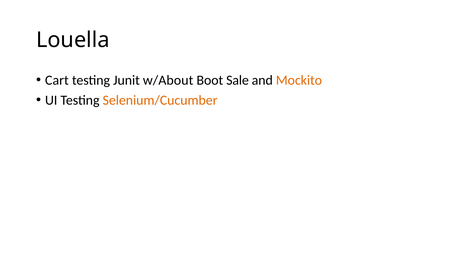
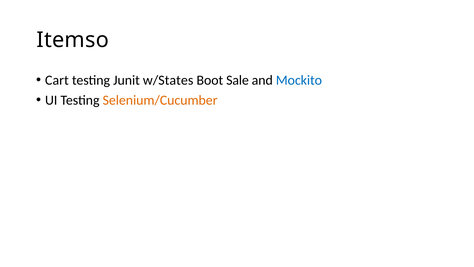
Louella: Louella -> Itemso (73, 40)
w/About: w/About -> w/States (168, 80)
Mockito colour: orange -> blue (299, 80)
